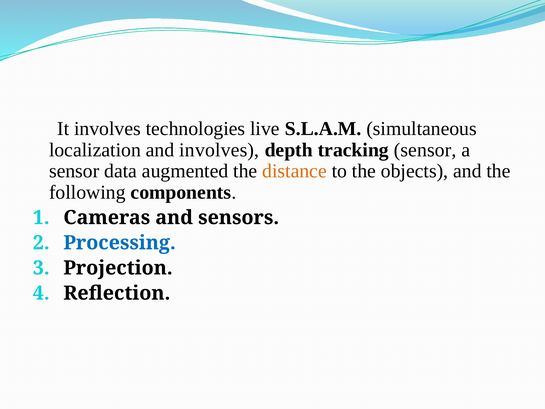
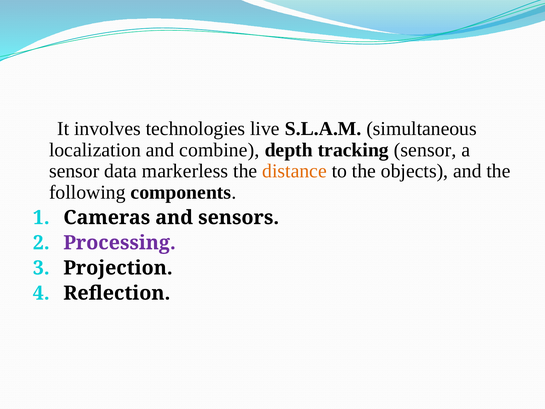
and involves: involves -> combine (219, 150)
augmented: augmented -> markerless (185, 171)
Processing colour: blue -> purple (120, 243)
